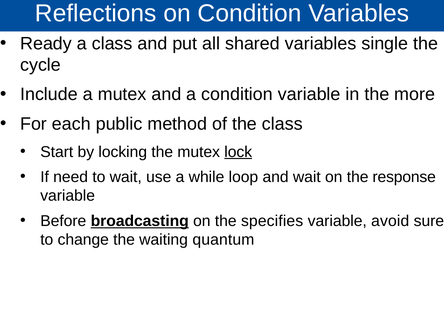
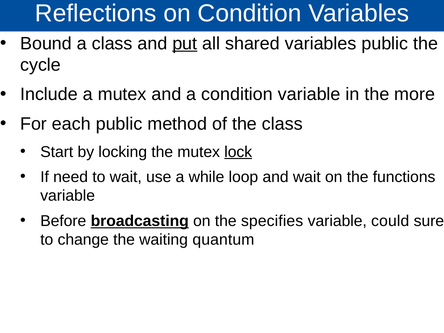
Ready: Ready -> Bound (46, 43)
put underline: none -> present (185, 43)
variables single: single -> public (385, 43)
response: response -> functions (404, 177)
avoid: avoid -> could (390, 221)
